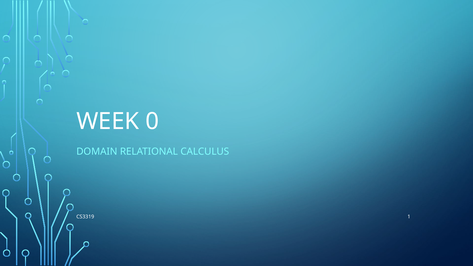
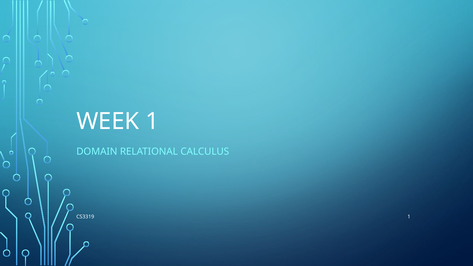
WEEK 0: 0 -> 1 (152, 121)
